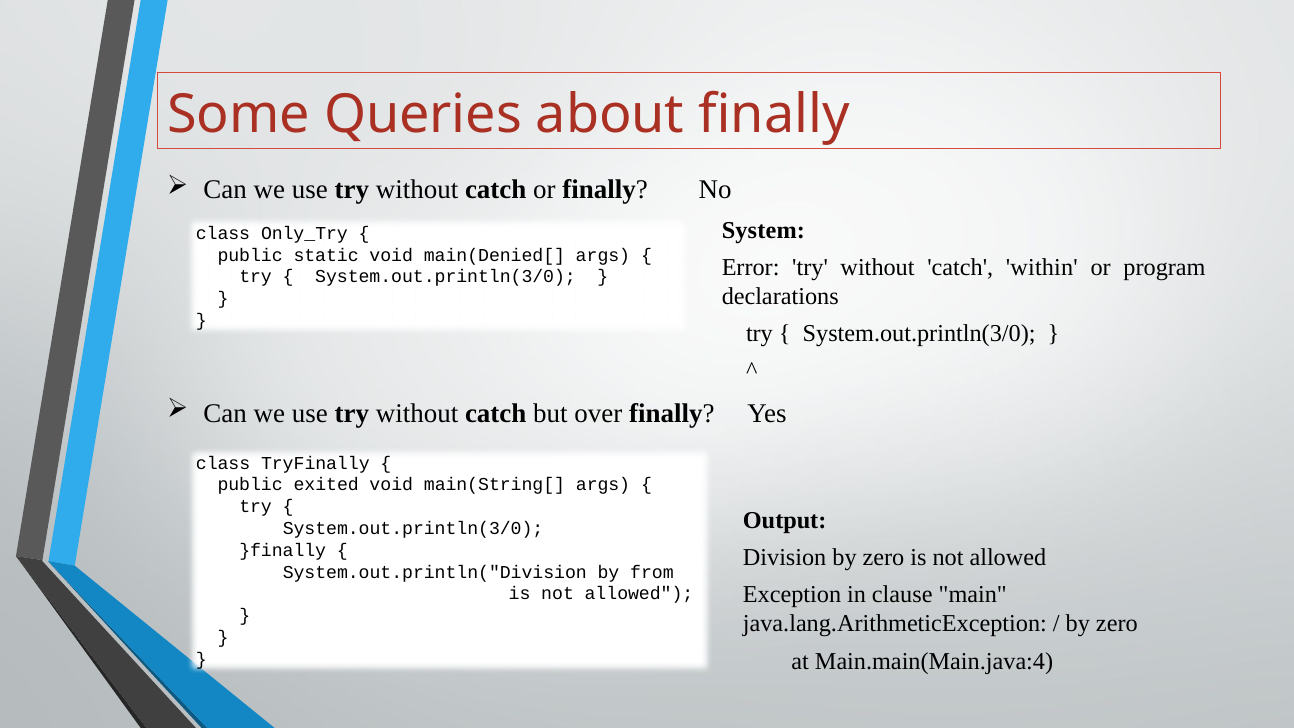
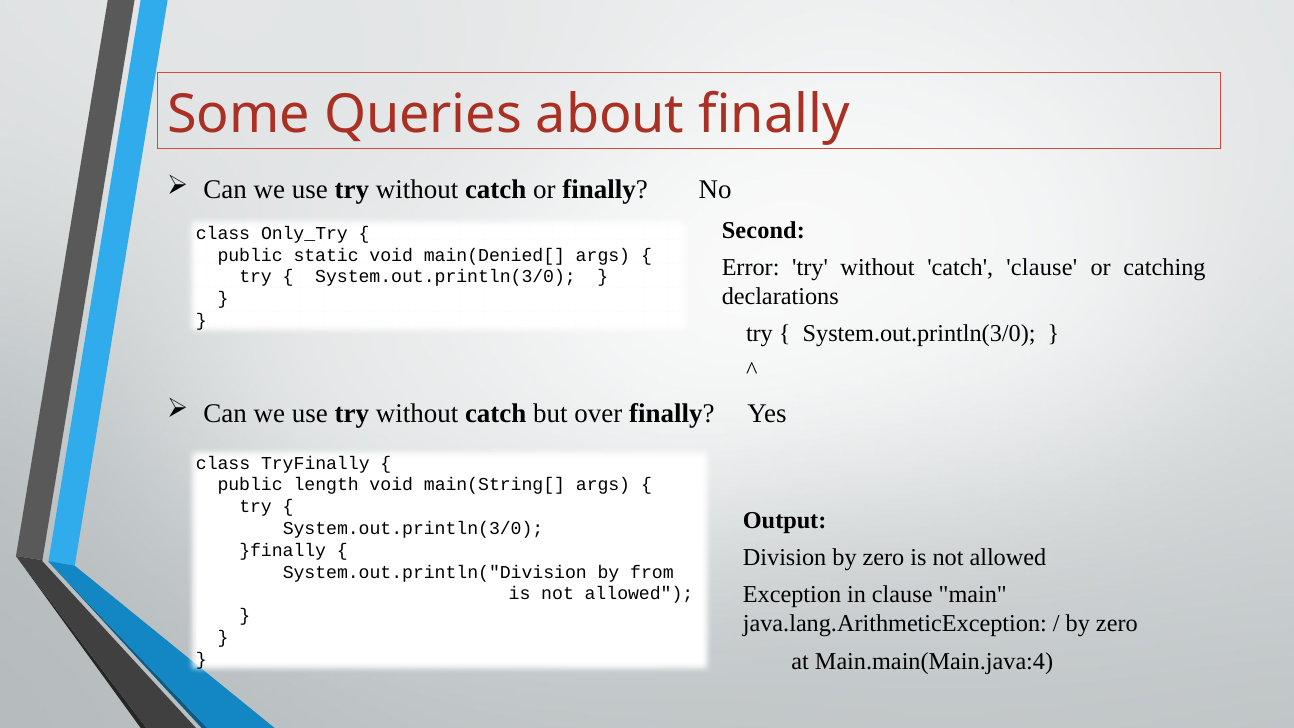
System: System -> Second (763, 230)
catch within: within -> clause (1042, 267)
program: program -> catching (1165, 267)
exited: exited -> length (326, 485)
